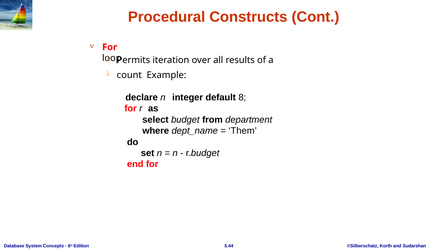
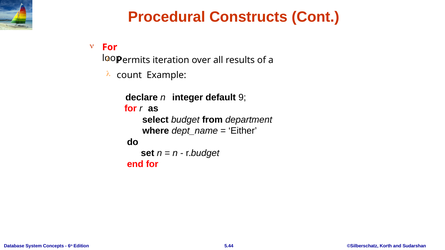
8: 8 -> 9 (242, 98)
Them: Them -> Either (243, 131)
